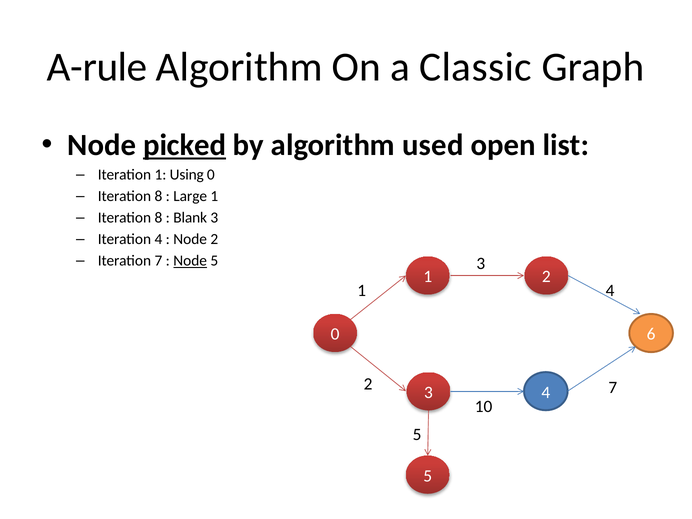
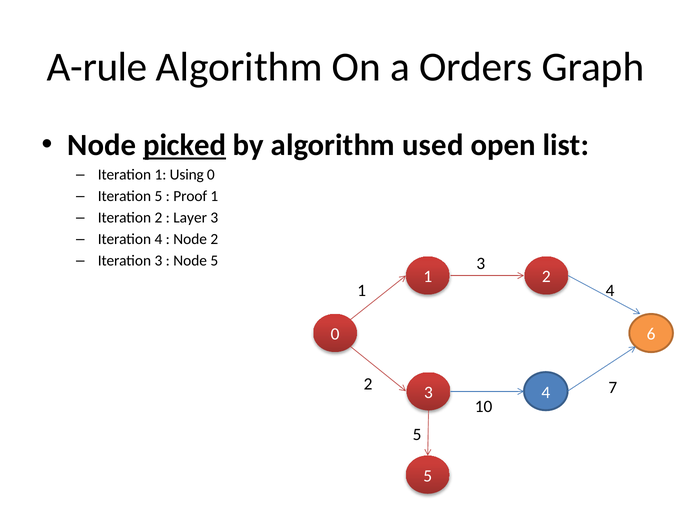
Classic: Classic -> Orders (476, 67)
8: 8 -> 5 (158, 196)
Large: Large -> Proof (190, 196)
8: 8 -> 2 (158, 218)
Blank: Blank -> Layer (190, 218)
Iteration 7: 7 -> 3 (158, 261)
Node underline: present -> none (190, 261)
